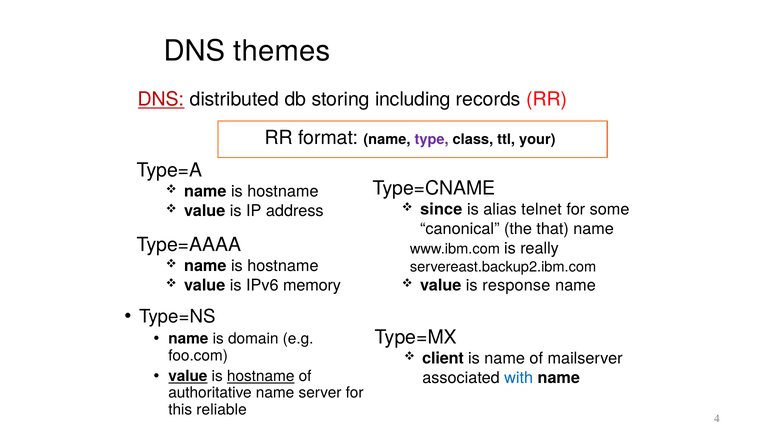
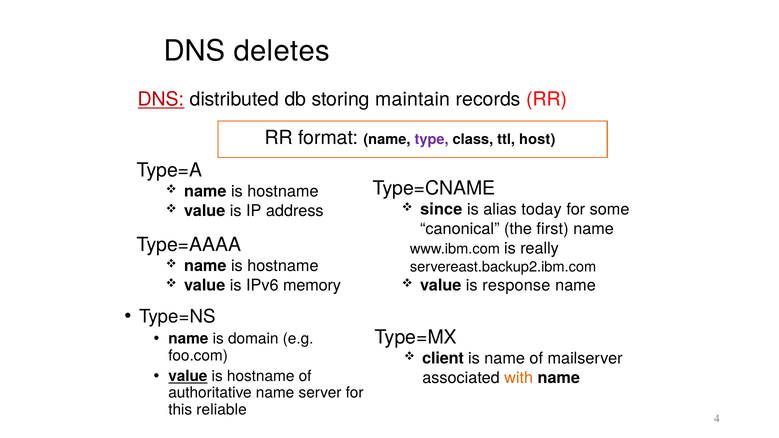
themes: themes -> deletes (282, 51)
including: including -> maintain (413, 99)
your: your -> host (537, 139)
telnet: telnet -> today (541, 209)
that: that -> first (553, 229)
hostname underline: present -> none (261, 376)
with colour: blue -> orange (519, 378)
